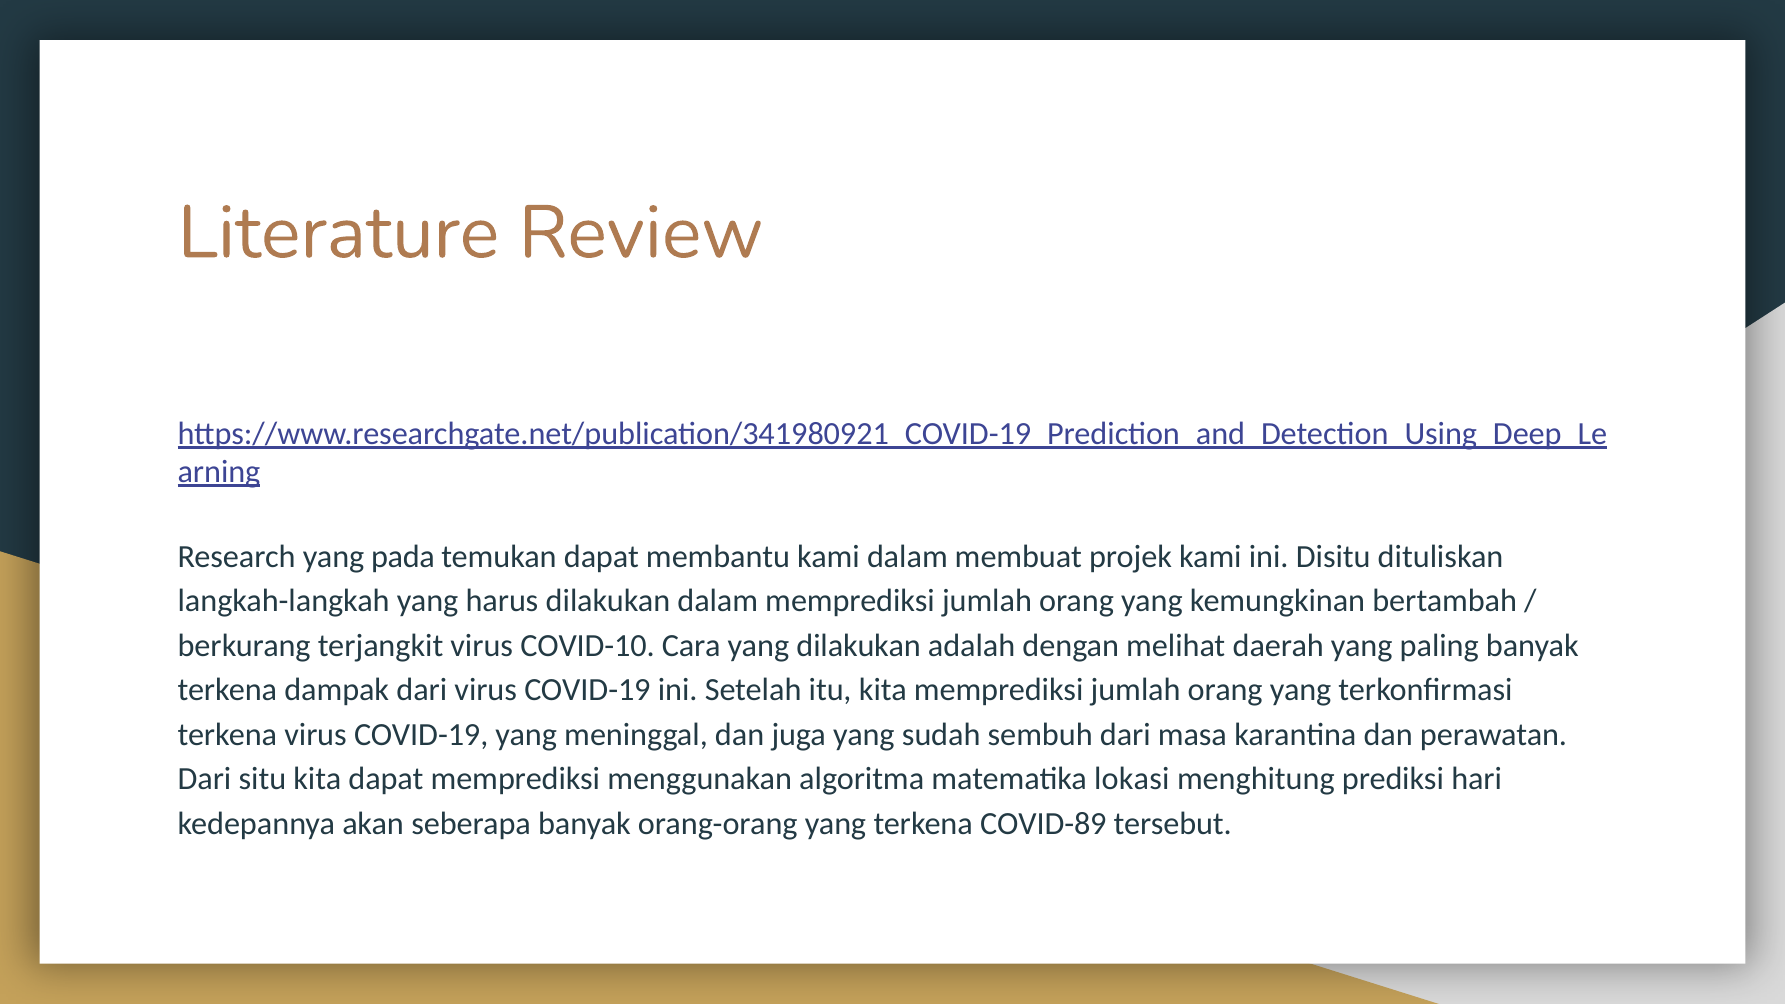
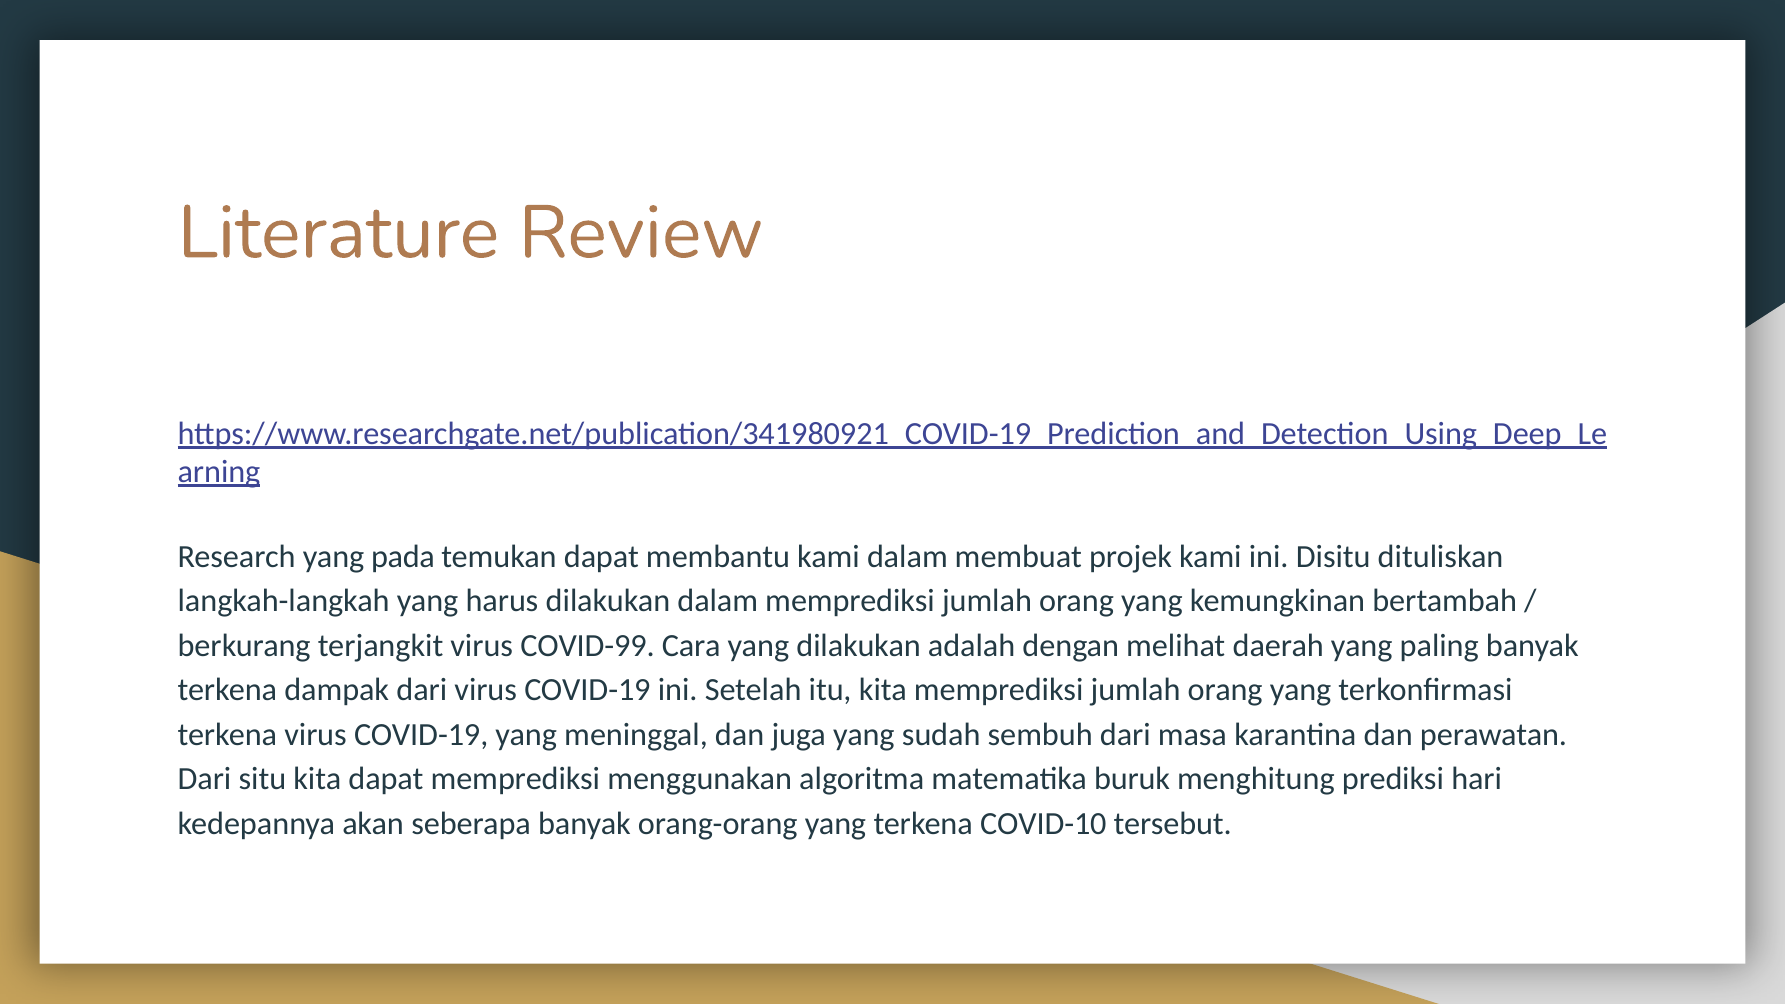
COVID-10: COVID-10 -> COVID-99 (587, 646)
lokasi: lokasi -> buruk (1132, 779)
COVID-89: COVID-89 -> COVID-10 (1043, 824)
